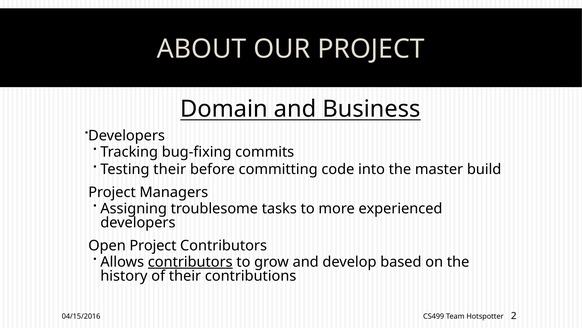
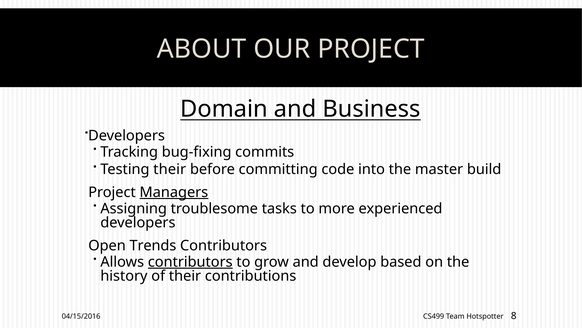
Managers underline: none -> present (174, 192)
Open Project: Project -> Trends (153, 245)
2: 2 -> 8 (514, 315)
